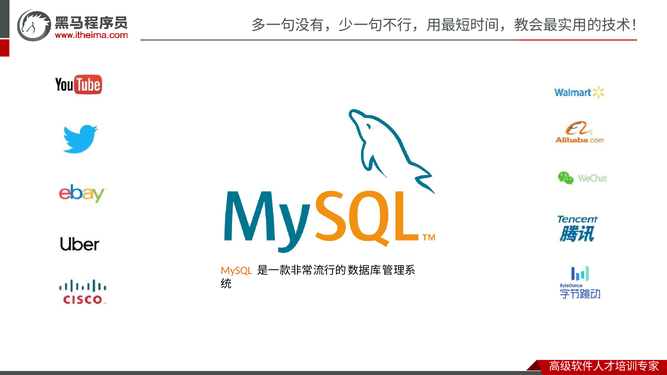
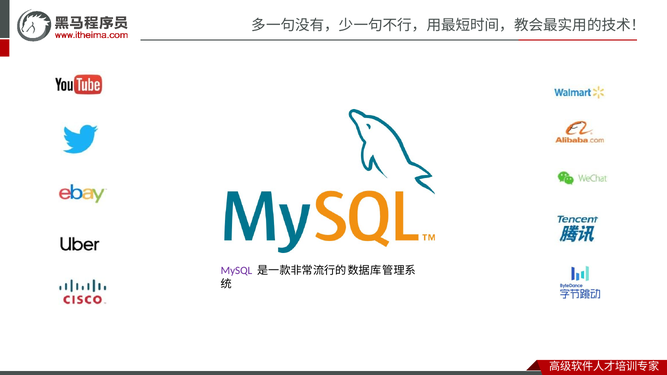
MySQL colour: orange -> purple (236, 271)
